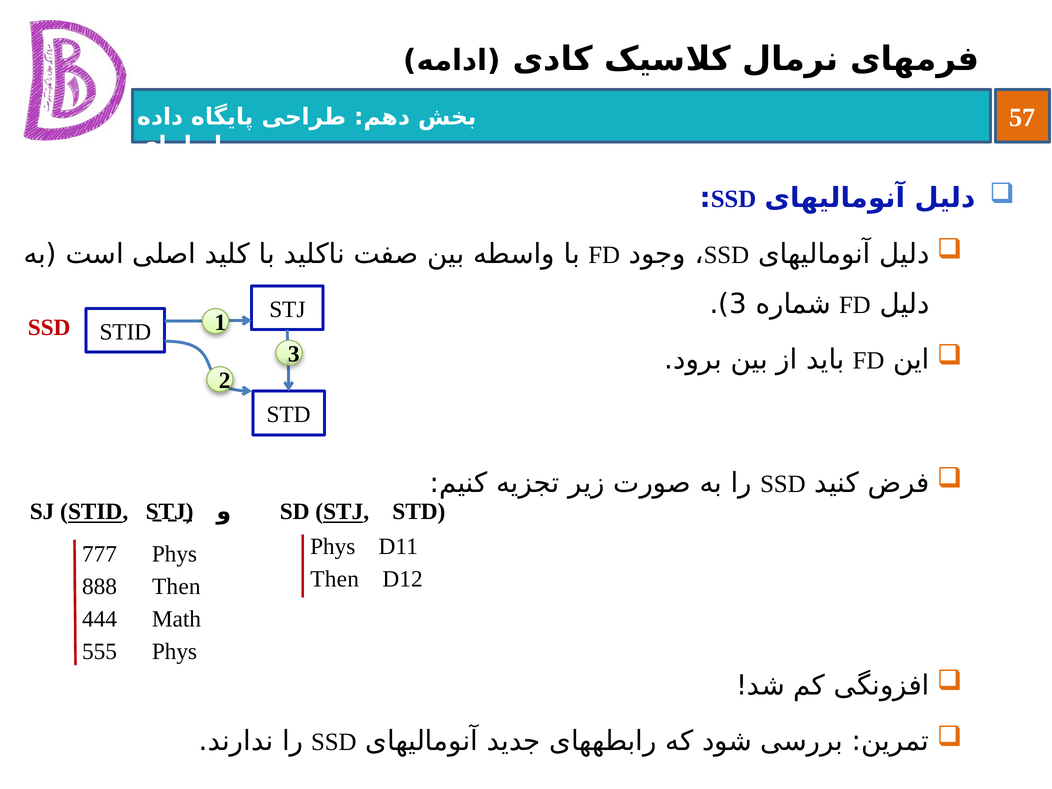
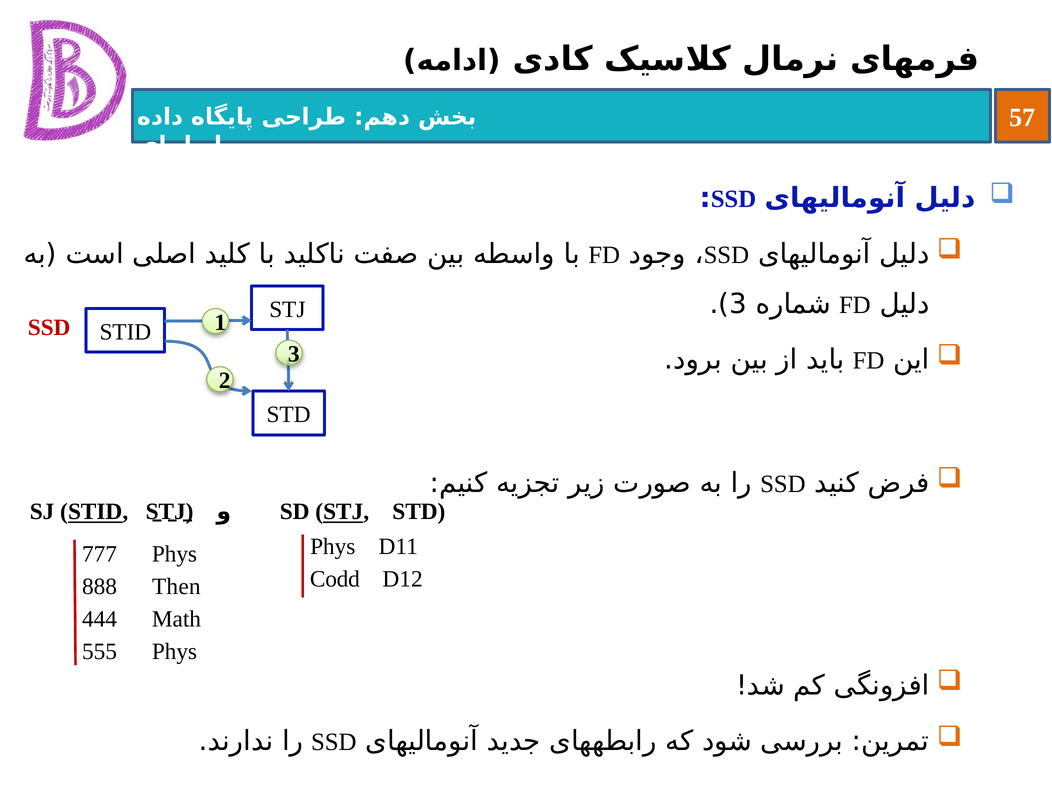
Then: Then -> Codd (335, 579)
